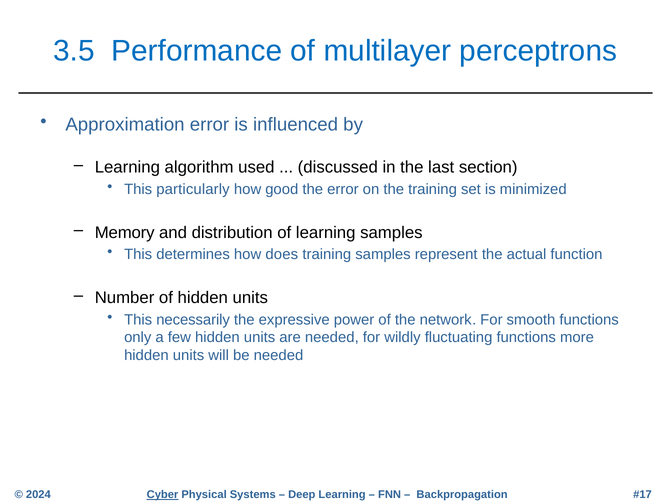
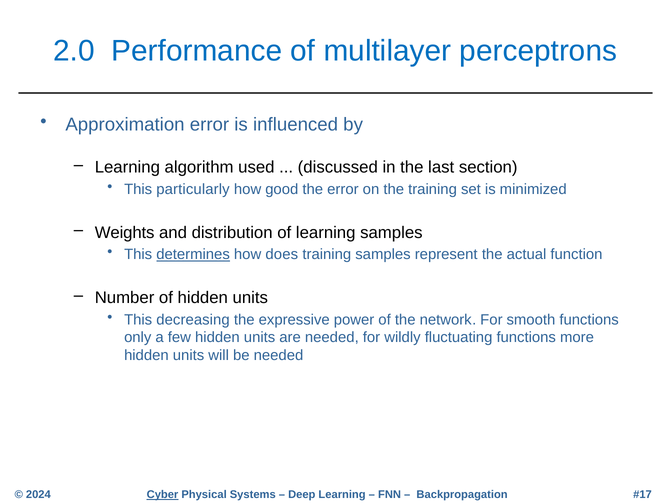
3.5: 3.5 -> 2.0 (74, 51)
Memory: Memory -> Weights (125, 233)
determines underline: none -> present (193, 255)
necessarily: necessarily -> decreasing (193, 320)
